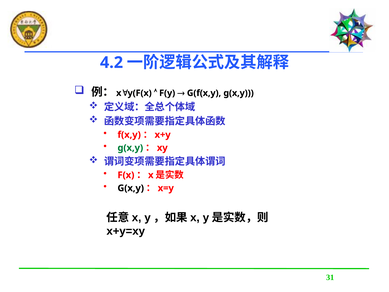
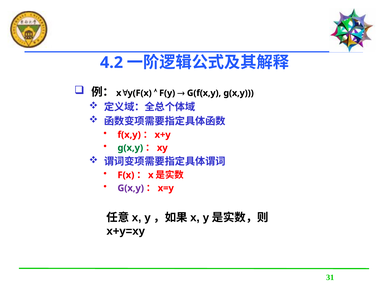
G(x,y colour: black -> purple (131, 188)
